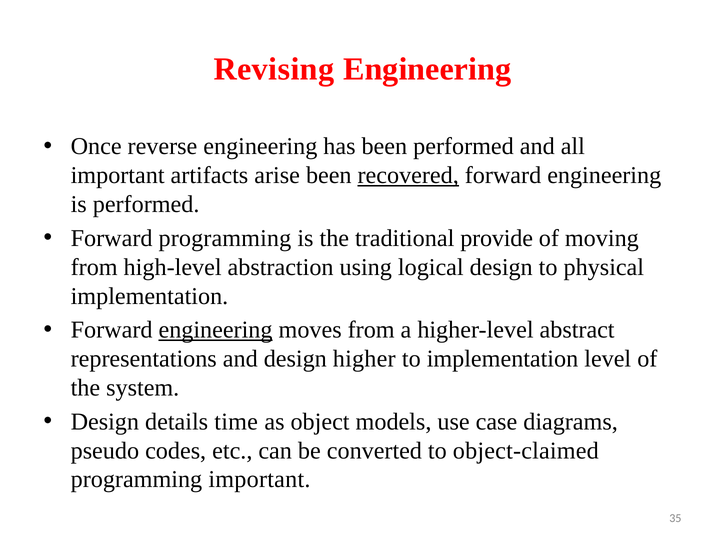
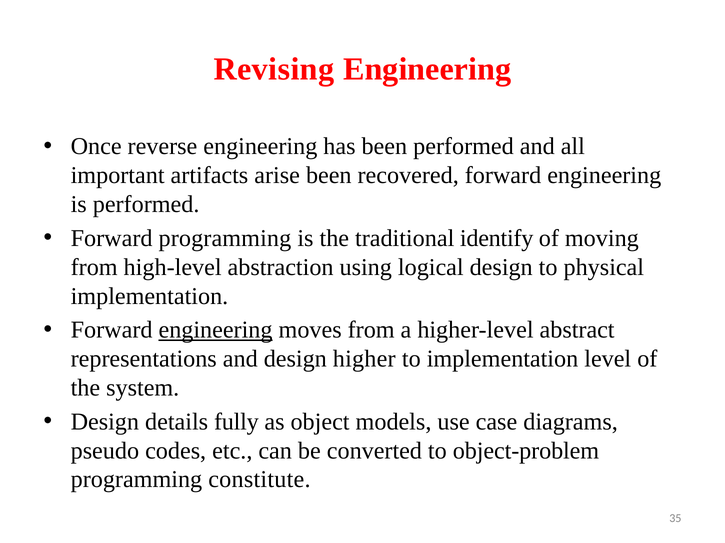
recovered underline: present -> none (408, 176)
provide: provide -> identify (497, 239)
time: time -> fully (236, 422)
object-claimed: object-claimed -> object-problem (526, 451)
programming important: important -> constitute (259, 480)
